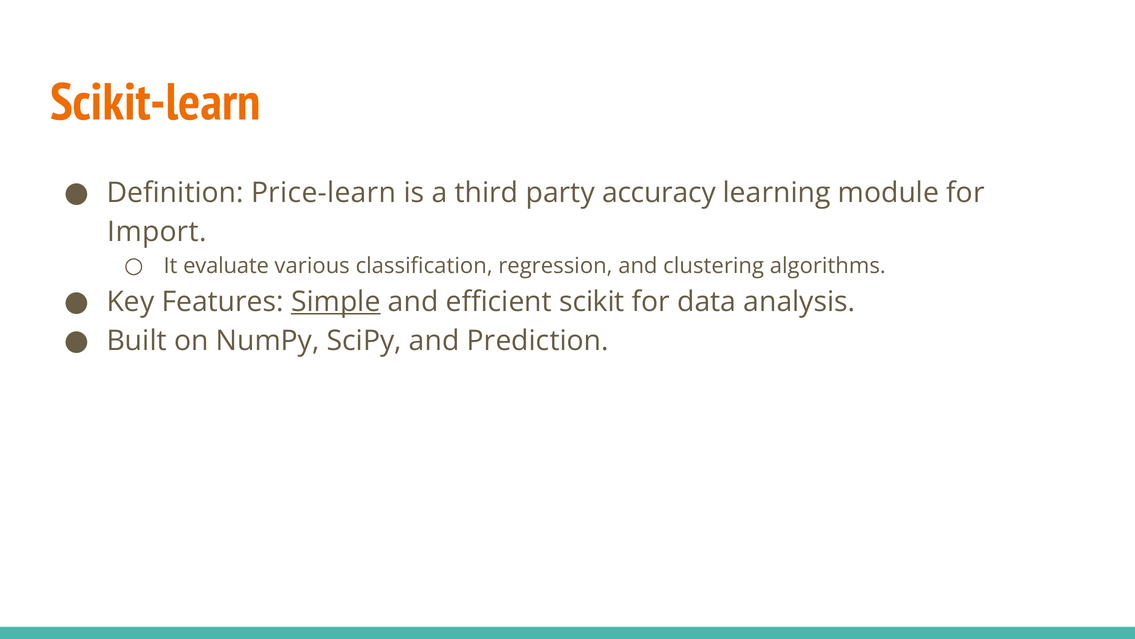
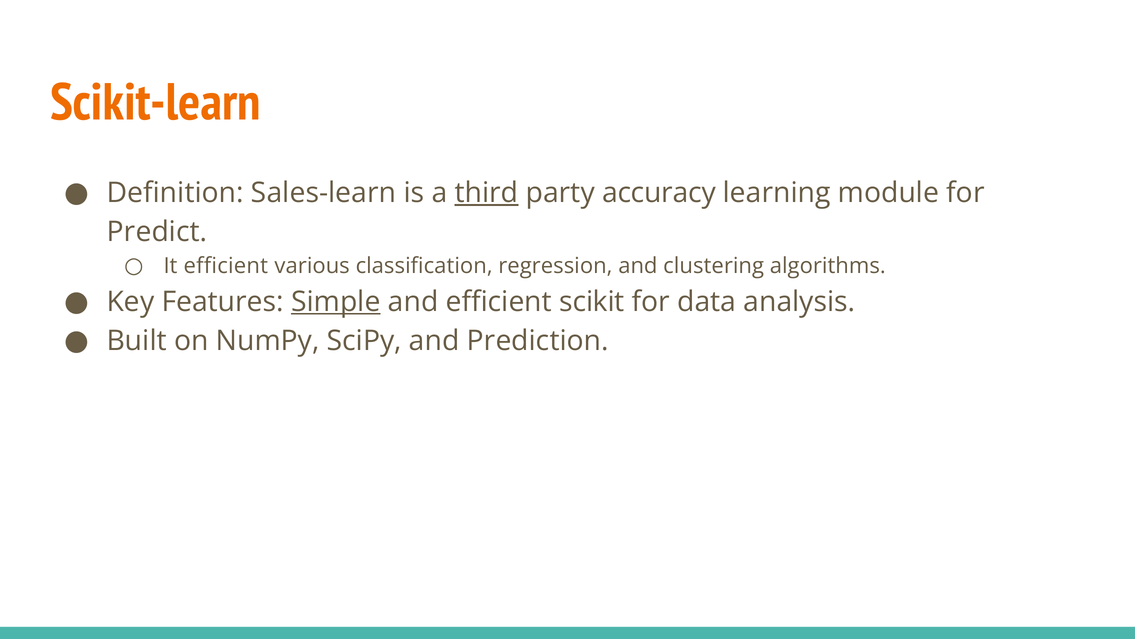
Price-learn: Price-learn -> Sales-learn (324, 193)
third underline: none -> present (487, 193)
Import: Import -> Predict (157, 232)
It evaluate: evaluate -> efficient (226, 266)
